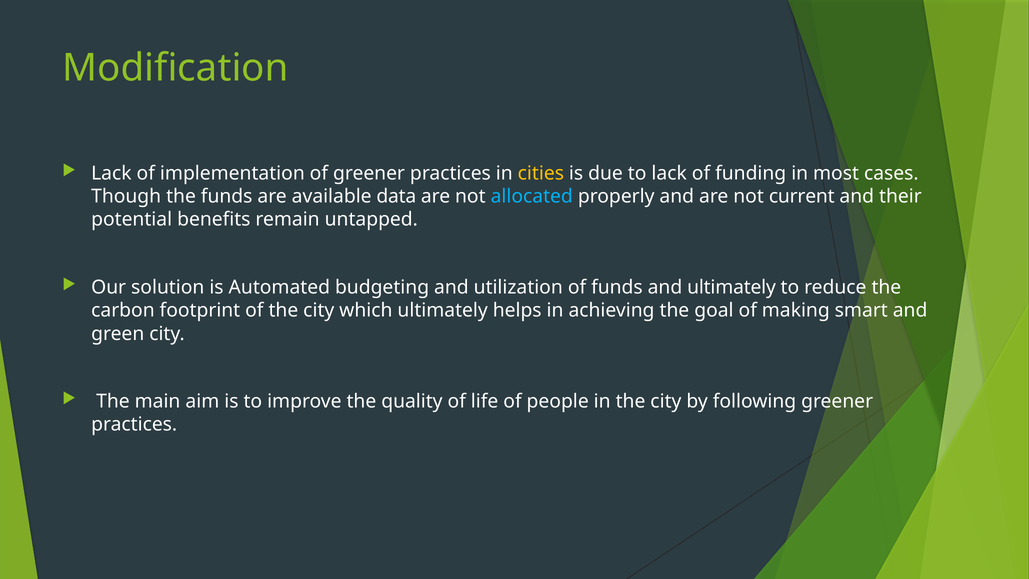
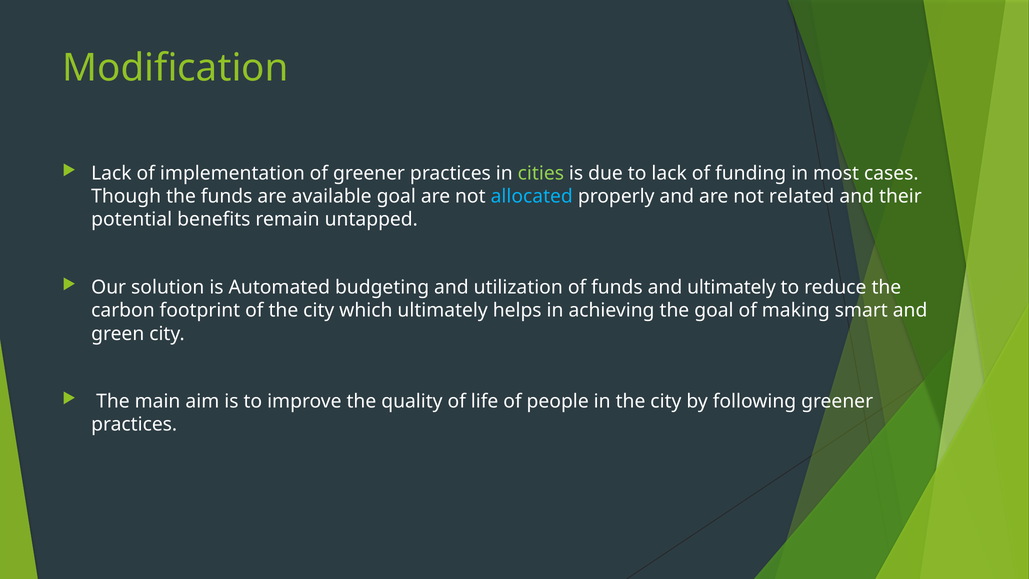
cities colour: yellow -> light green (541, 173)
available data: data -> goal (396, 196)
current: current -> related (802, 196)
